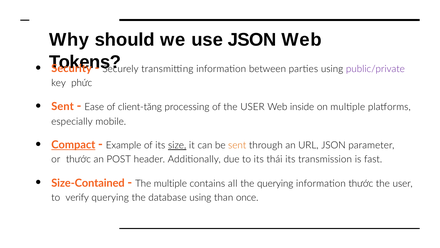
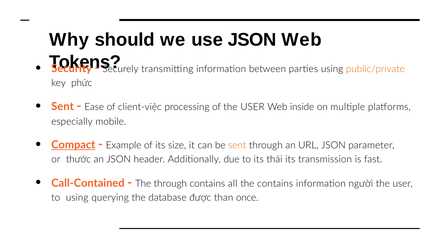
public/private colour: purple -> orange (375, 69)
client-tăng: client-tăng -> client-việc (140, 107)
size underline: present -> none (177, 145)
an POST: POST -> JSON (119, 159)
Size-Contained: Size-Contained -> Call-Contained (88, 183)
The multiple: multiple -> through (170, 183)
the querying: querying -> contains (275, 183)
information thước: thước -> người (361, 183)
to verify: verify -> using (77, 197)
database using: using -> được (200, 197)
